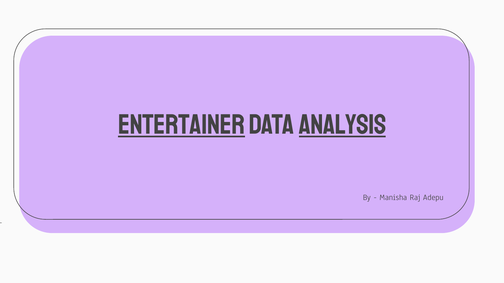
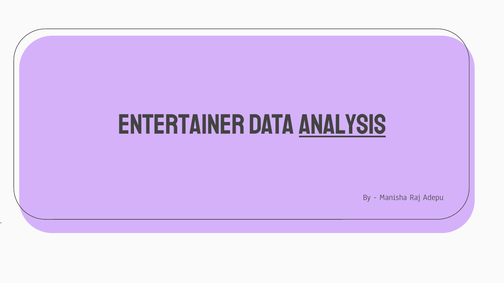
Entertainer underline: present -> none (182, 125)
